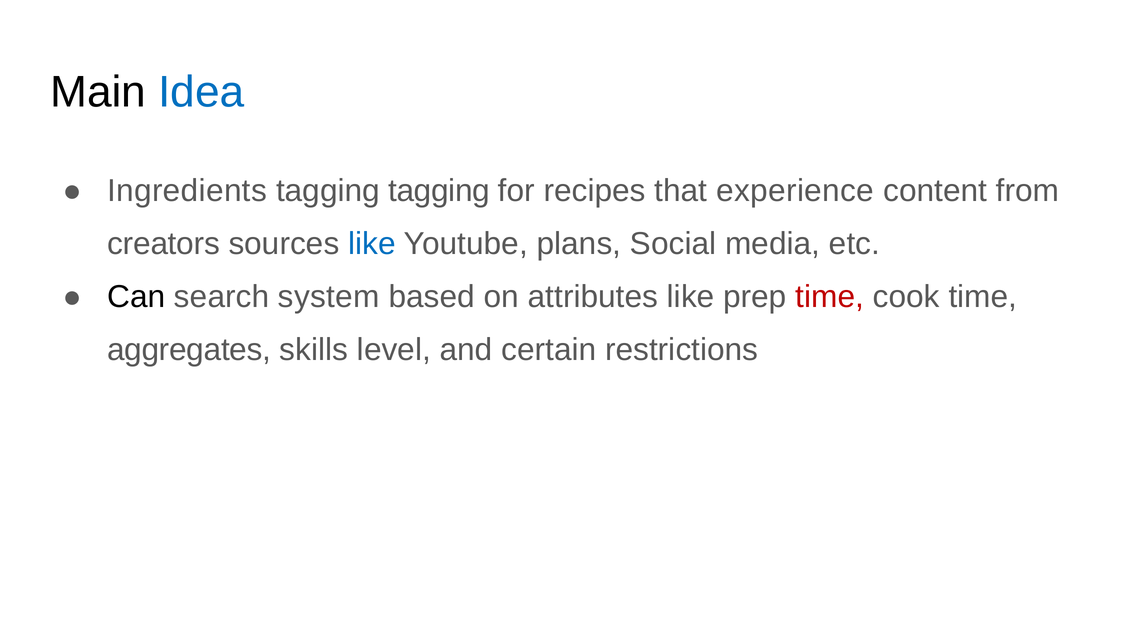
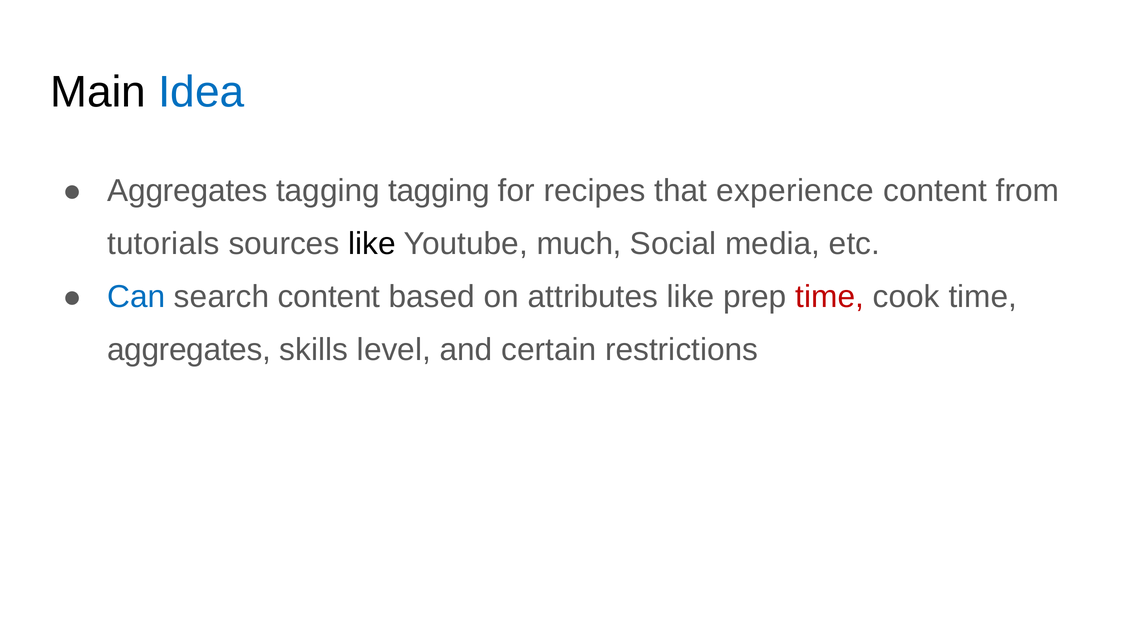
Ingredients: Ingredients -> Aggregates (187, 191)
creators: creators -> tutorials (163, 244)
like colour: blue -> black (372, 244)
plans: plans -> much (579, 244)
Can colour: black -> blue (136, 297)
search system: system -> content (329, 297)
